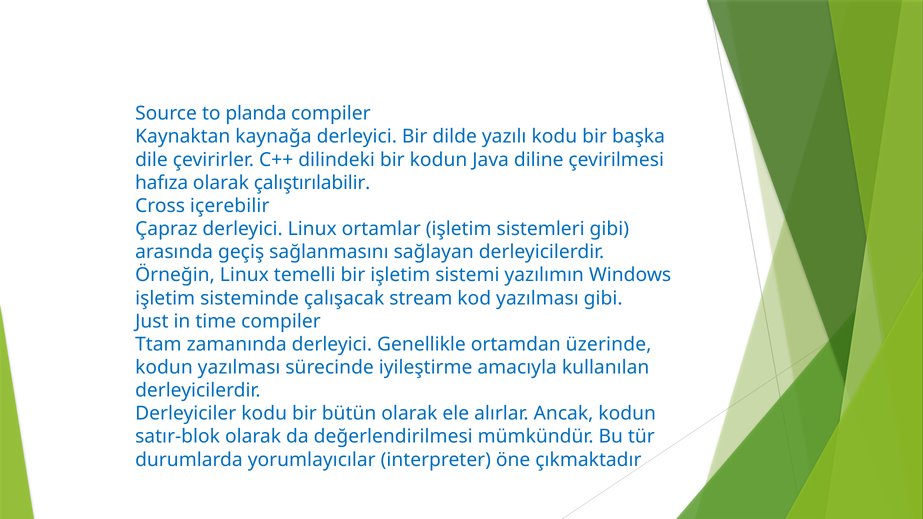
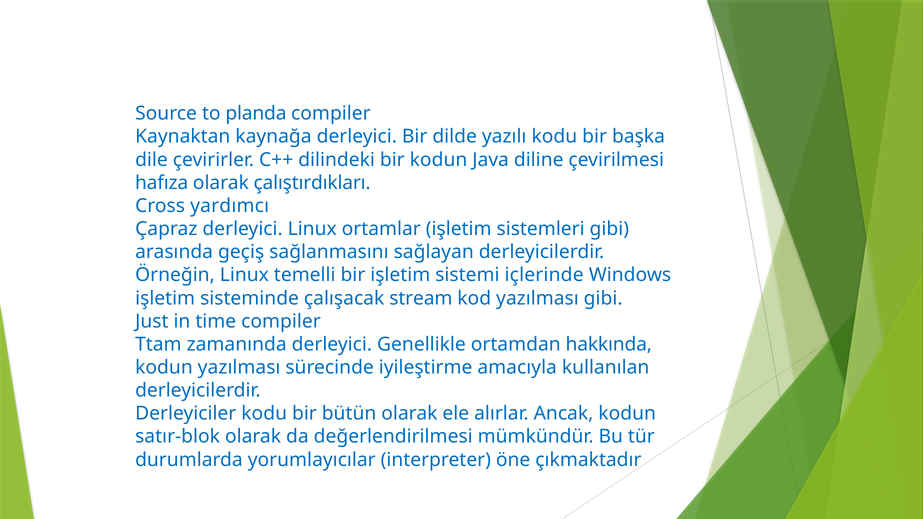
çalıştırılabilir: çalıştırılabilir -> çalıştırdıkları (312, 183)
içerebilir: içerebilir -> yardımcı (230, 206)
yazılımın: yazılımın -> içlerinde (544, 275)
üzerinde: üzerinde -> hakkında (609, 344)
